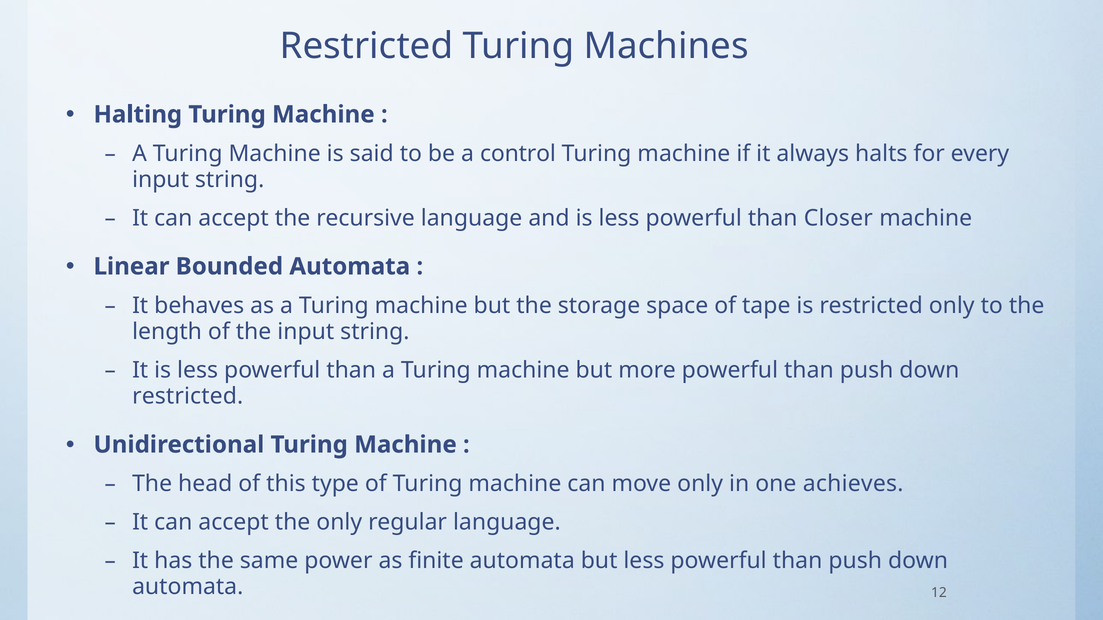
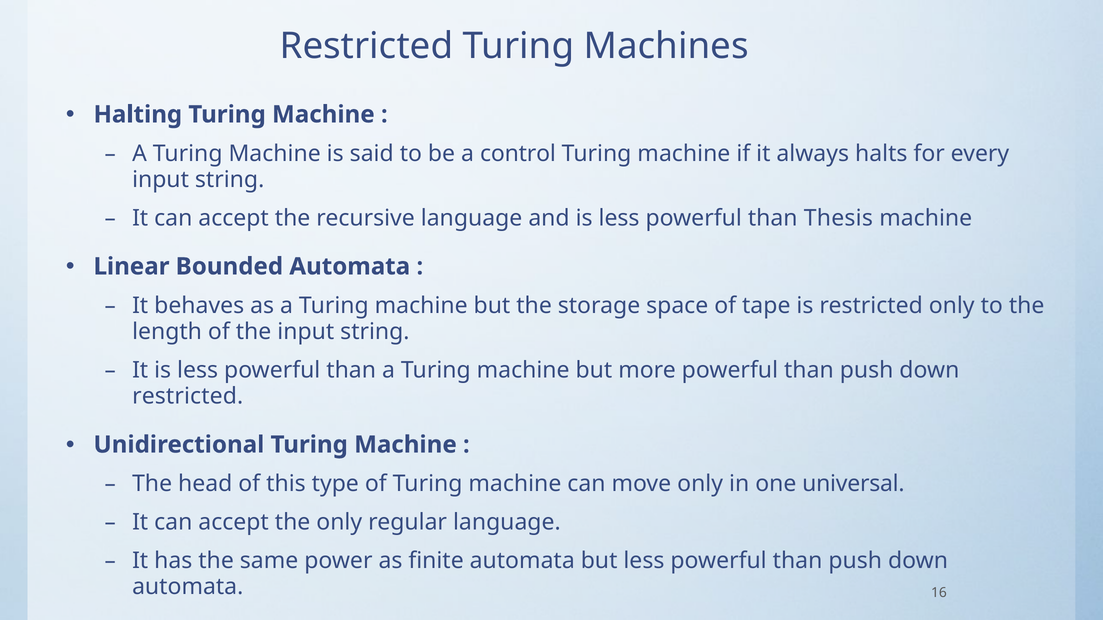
Closer: Closer -> Thesis (838, 218)
achieves: achieves -> universal (853, 484)
12: 12 -> 16 (939, 593)
